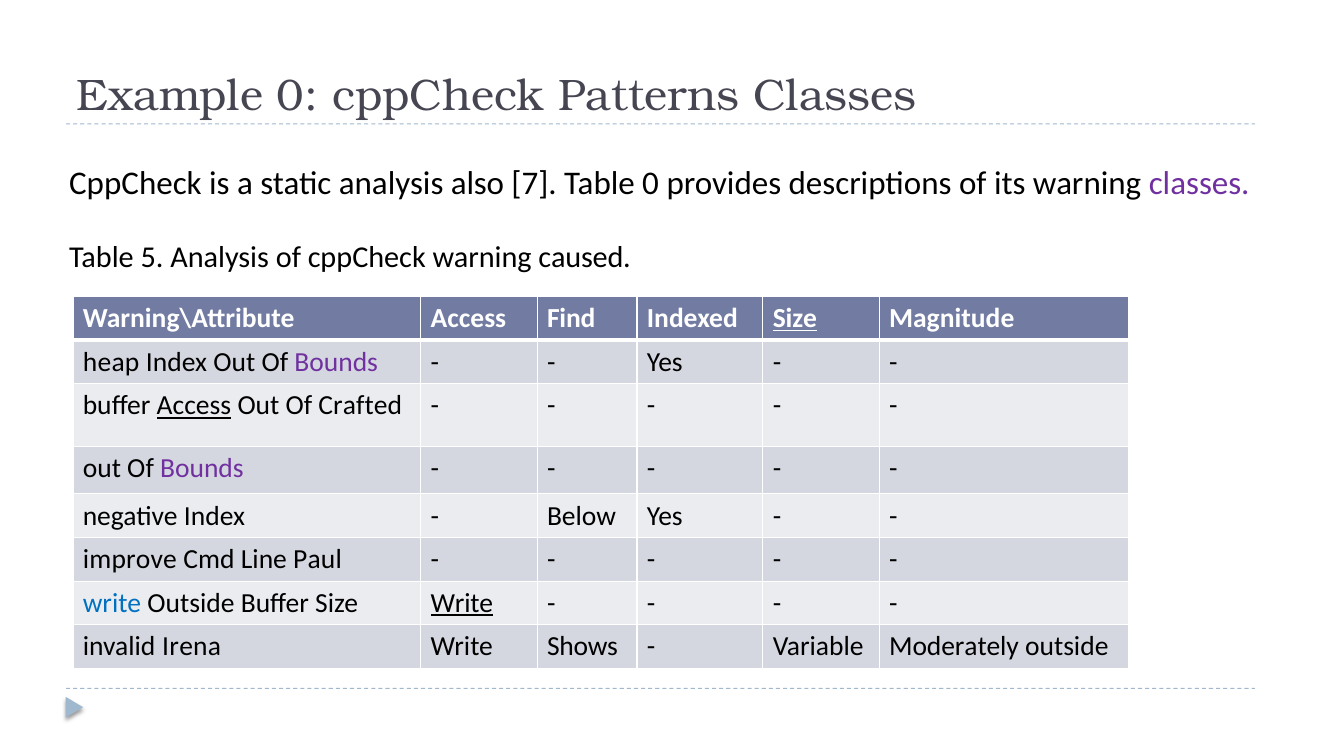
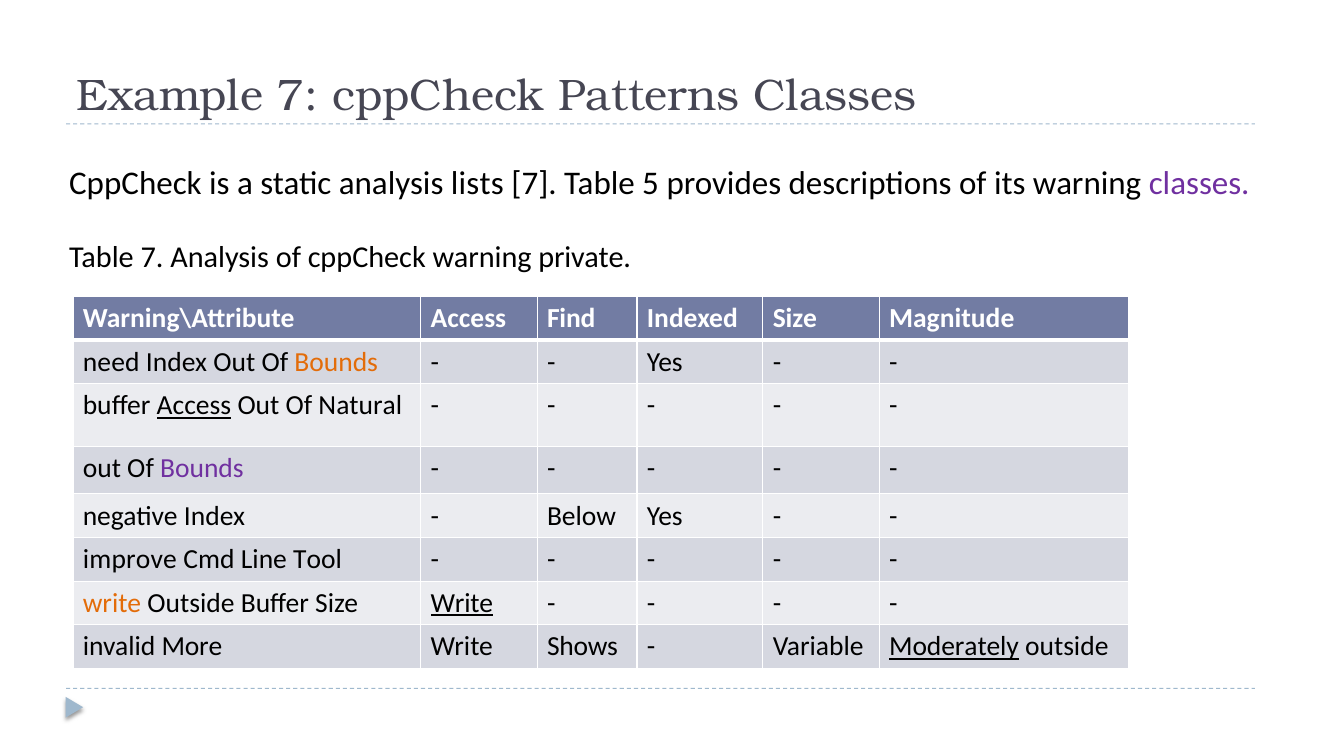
Example 0: 0 -> 7 (298, 96)
also: also -> lists (477, 184)
Table 0: 0 -> 5 (651, 184)
Table 5: 5 -> 7 (152, 258)
caused: caused -> private (585, 258)
Size underline: present -> none (795, 319)
heap: heap -> need (111, 362)
Bounds colour: purple -> orange (336, 362)
Crafted: Crafted -> Natural (360, 406)
Paul: Paul -> Tool (318, 560)
write colour: blue -> orange (112, 603)
Irena: Irena -> More (192, 647)
Moderately underline: none -> present (954, 647)
